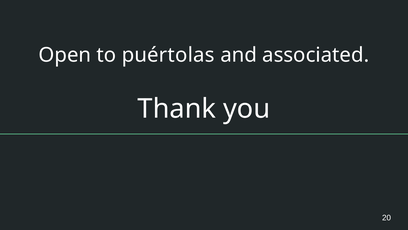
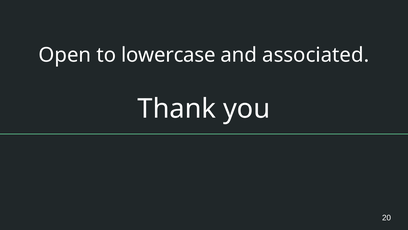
puértolas: puértolas -> lowercase (168, 55)
